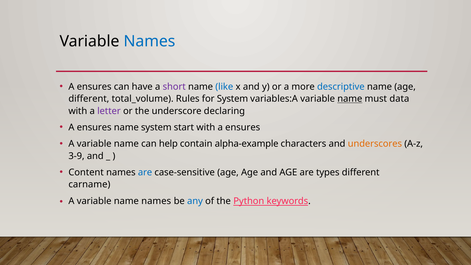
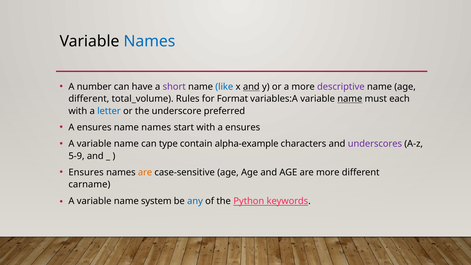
ensures: ensures -> number (94, 87)
and underline: none -> present (251, 87)
descriptive colour: blue -> purple (341, 87)
for System: System -> Format (232, 99)
data: data -> each (399, 99)
letter colour: purple -> blue (109, 111)
declaring: declaring -> preferred (224, 111)
name system: system -> names (156, 127)
help: help -> type (168, 144)
underscores colour: orange -> purple (375, 144)
3-9: 3-9 -> 5-9 (76, 156)
Content: Content -> Ensures (86, 172)
are colour: blue -> orange (145, 172)
are types: types -> more (328, 172)
name names: names -> system (156, 201)
